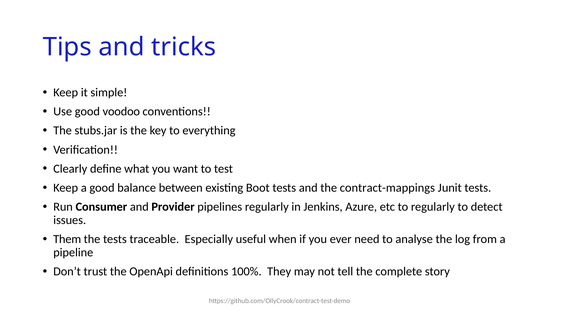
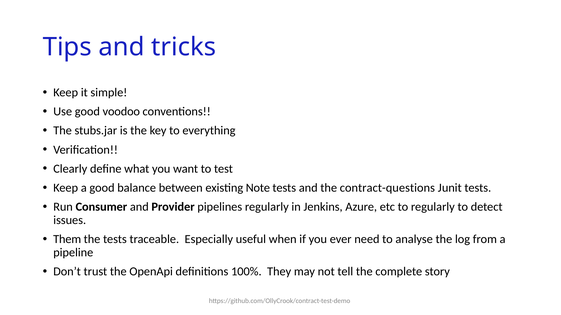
Boot: Boot -> Note (258, 188)
contract-mappings: contract-mappings -> contract-questions (387, 188)
